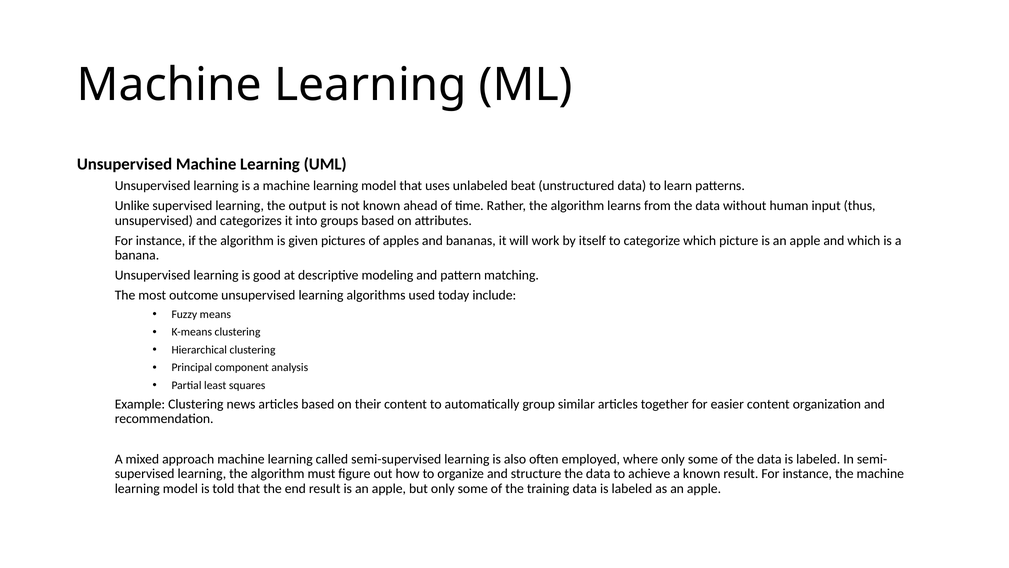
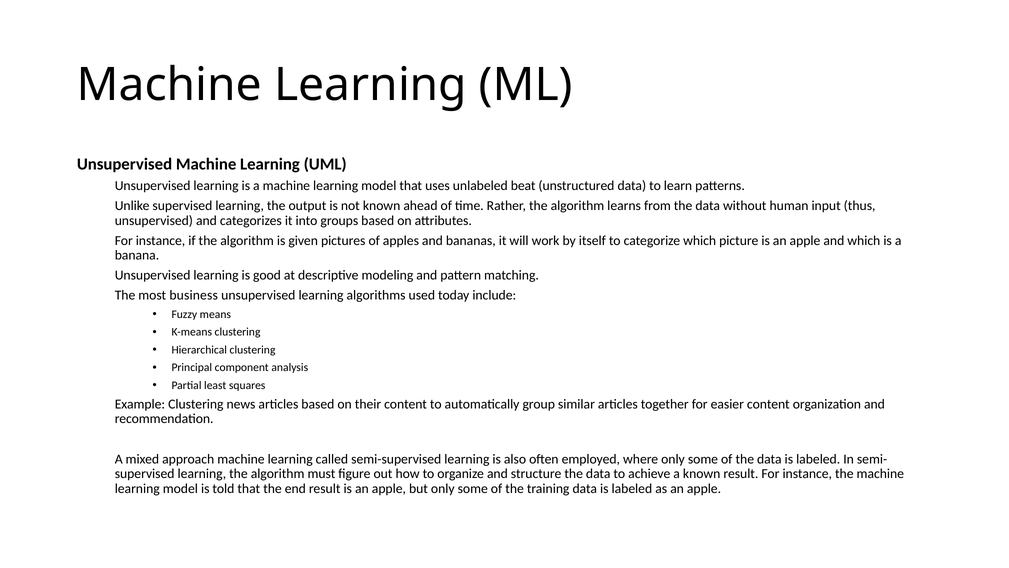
outcome: outcome -> business (194, 295)
